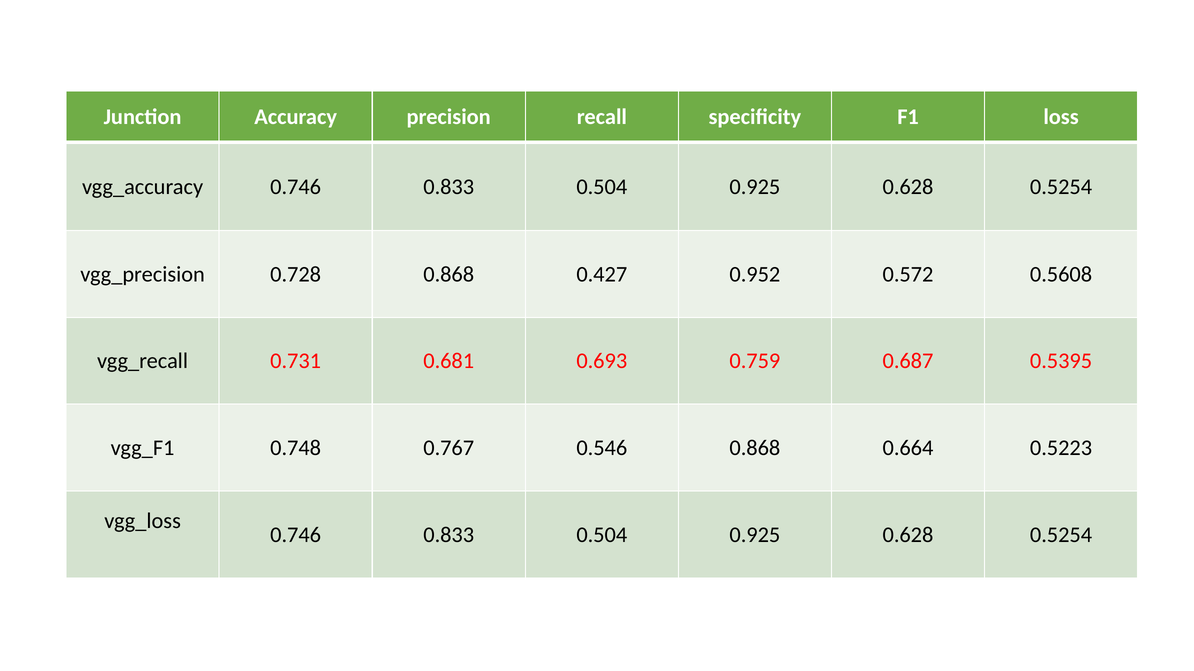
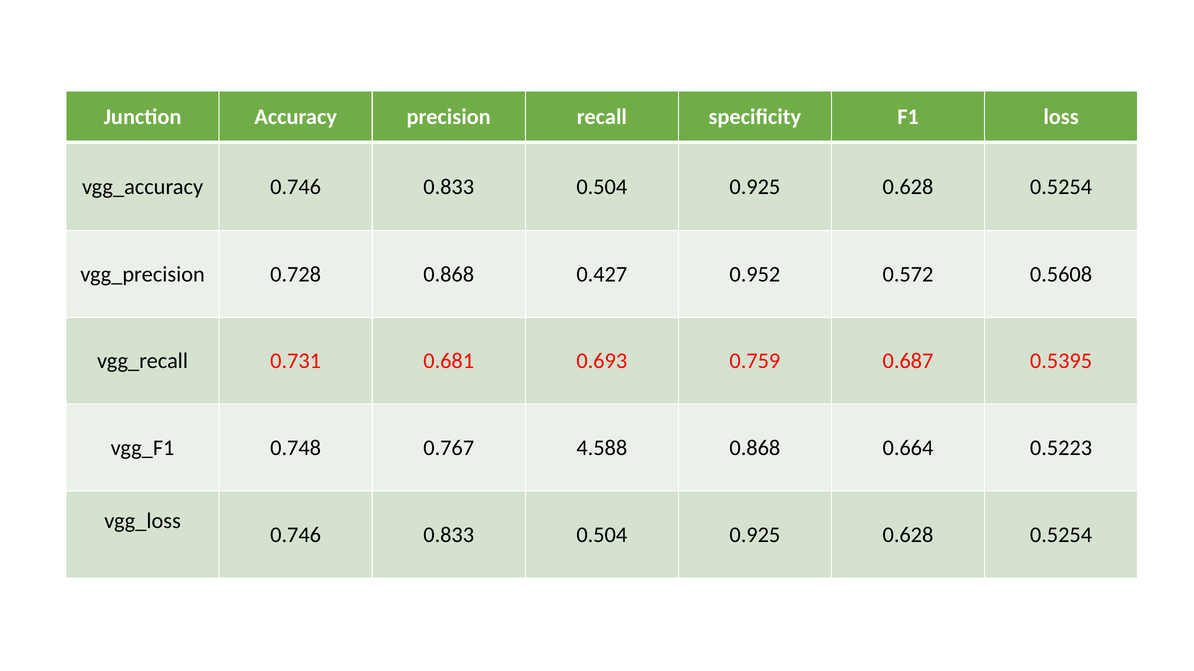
0.546: 0.546 -> 4.588 (602, 448)
